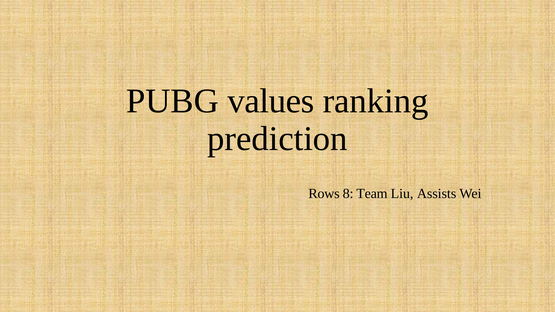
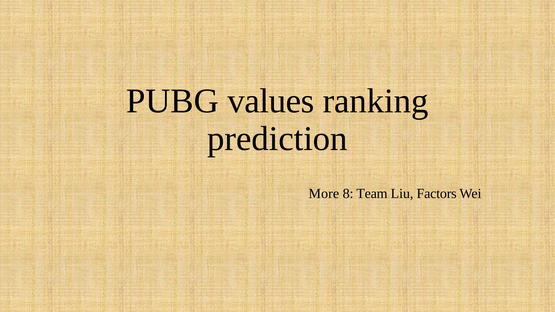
Rows: Rows -> More (324, 194)
Assists: Assists -> Factors (437, 194)
